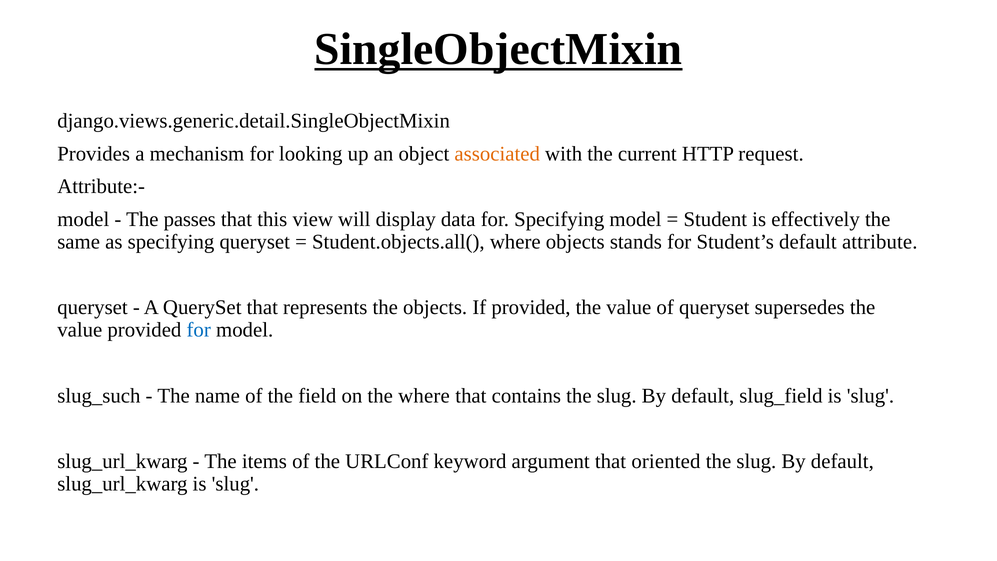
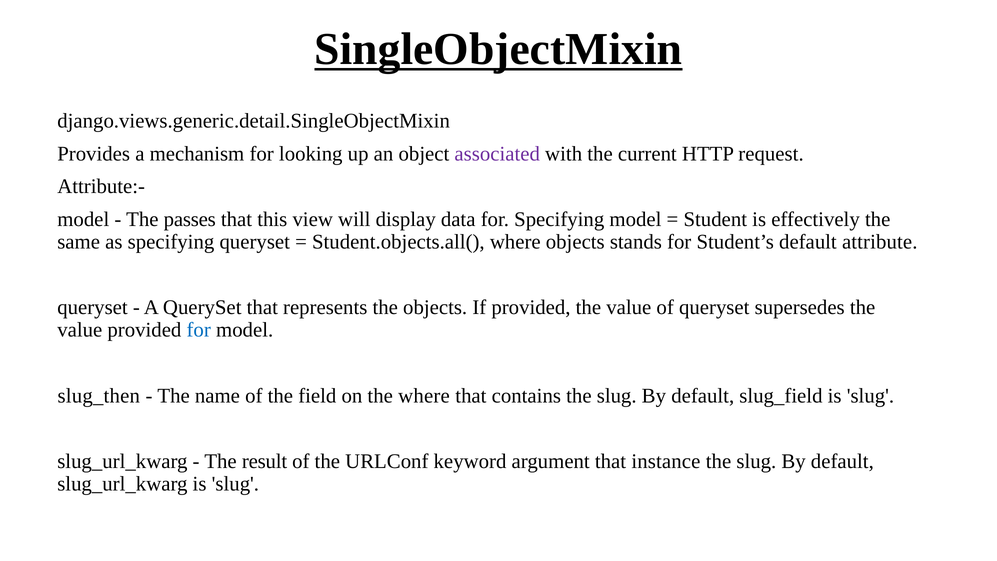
associated colour: orange -> purple (497, 154)
slug_such: slug_such -> slug_then (99, 396)
items: items -> result (265, 461)
oriented: oriented -> instance (666, 461)
